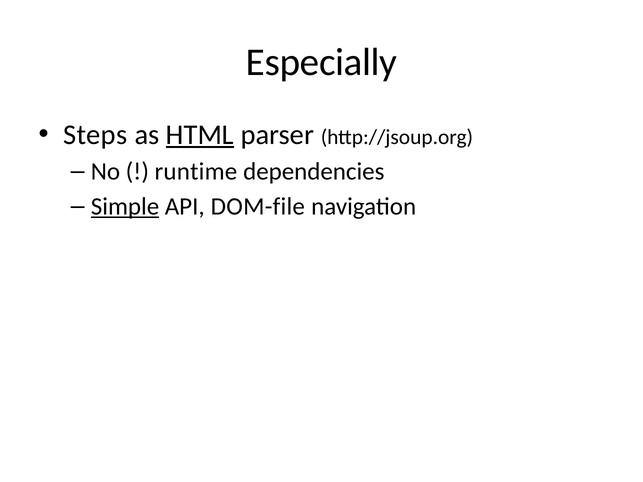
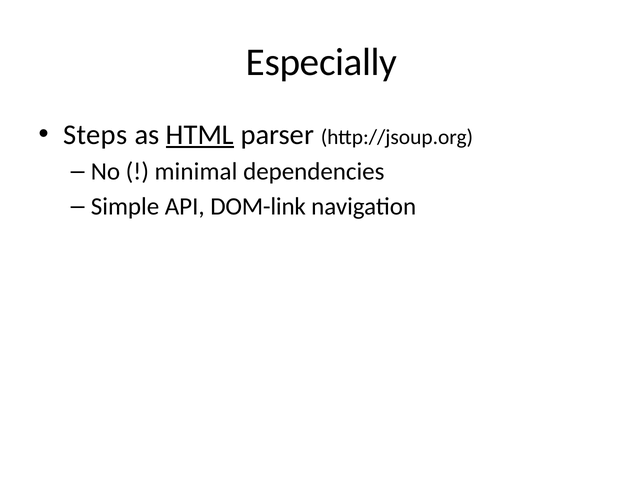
runtime: runtime -> minimal (196, 172)
Simple underline: present -> none (125, 207)
DOM-file: DOM-file -> DOM-link (258, 207)
